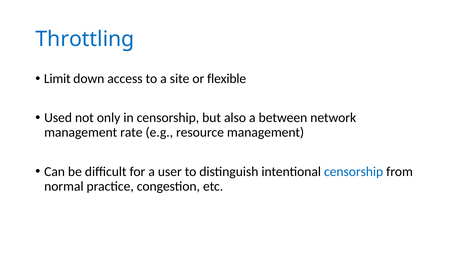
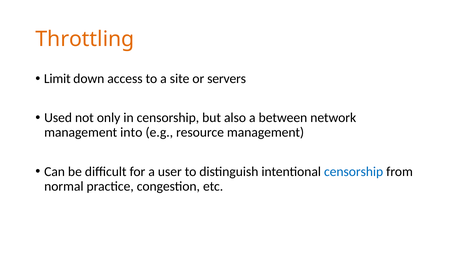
Throttling colour: blue -> orange (85, 39)
flexible: flexible -> servers (227, 79)
rate: rate -> into (131, 132)
